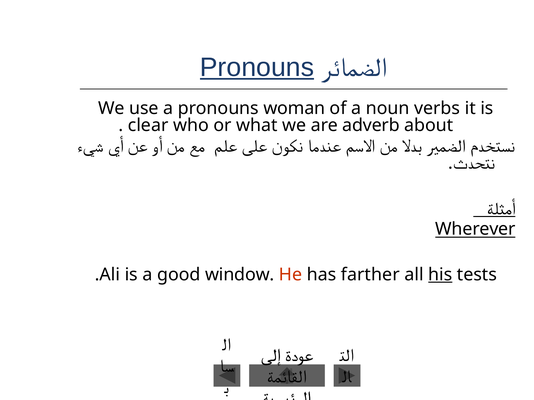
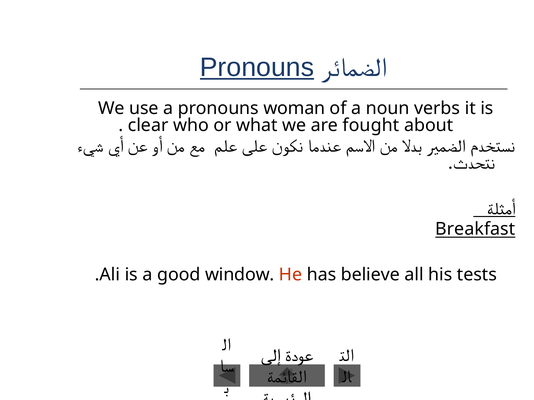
adverb: adverb -> fought (371, 125)
Wherever: Wherever -> Breakfast (475, 229)
farther: farther -> believe (370, 275)
his underline: present -> none (440, 275)
